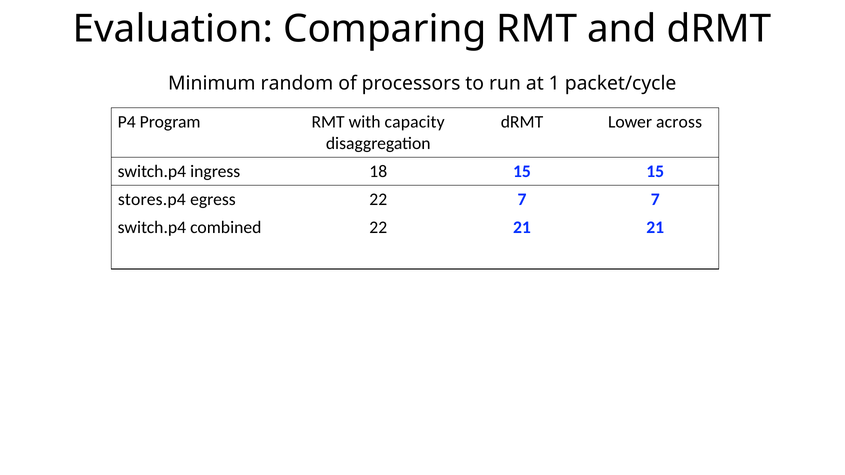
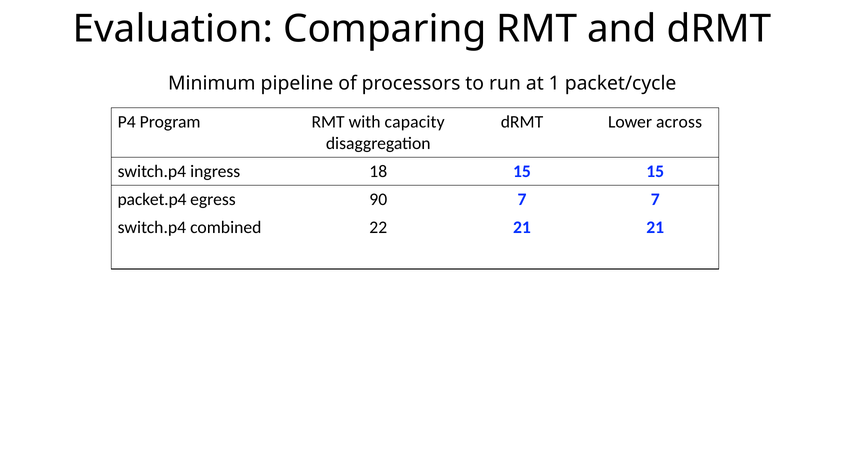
random: random -> pipeline (297, 83)
stores.p4: stores.p4 -> packet.p4 (152, 199)
egress 22: 22 -> 90 (378, 199)
